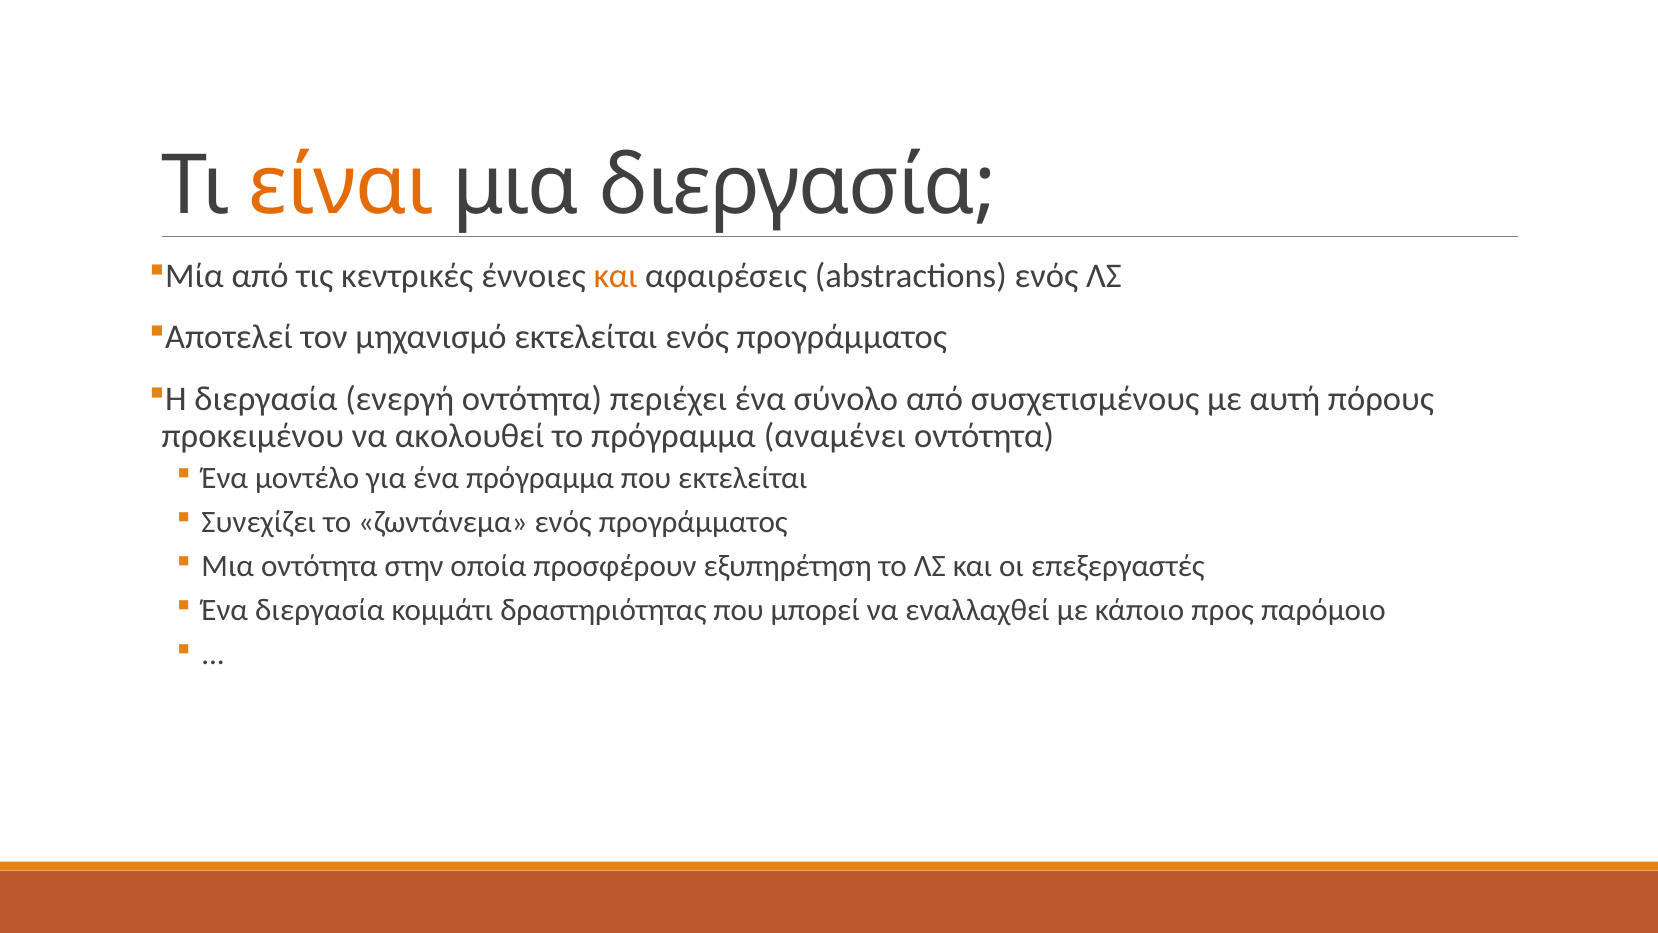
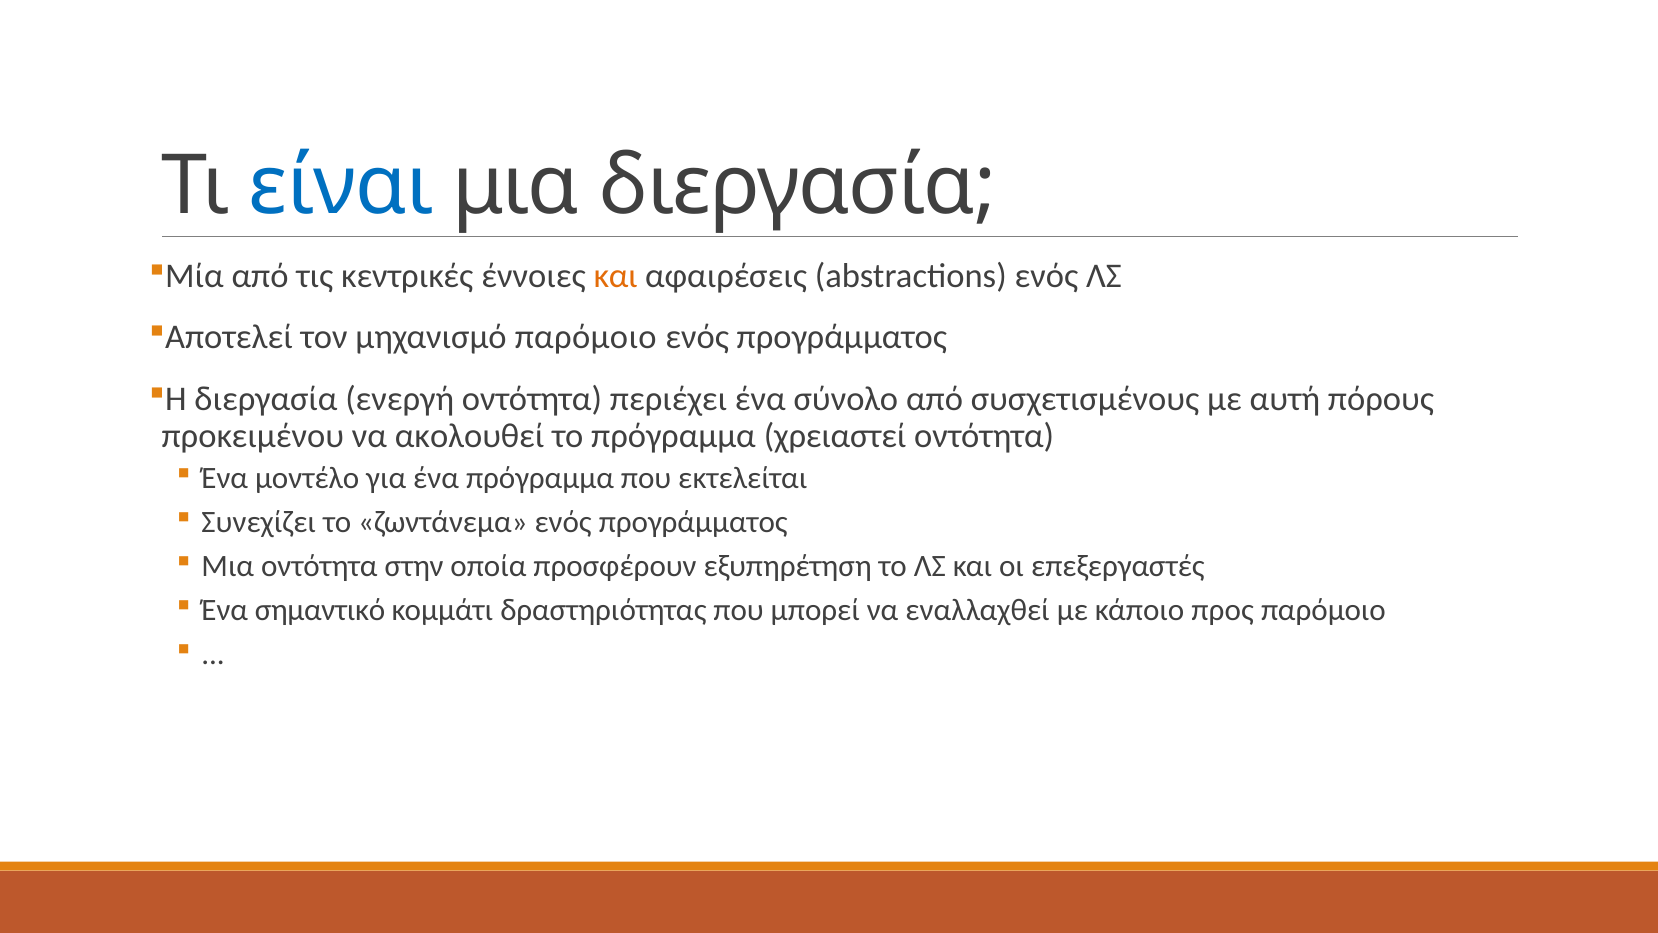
είναι colour: orange -> blue (342, 186)
μηχανισμό εκτελείται: εκτελείται -> παρόμοιο (586, 337)
αναμένει: αναμένει -> χρειαστεί (835, 436)
Ένα διεργασία: διεργασία -> σημαντικό (320, 610)
